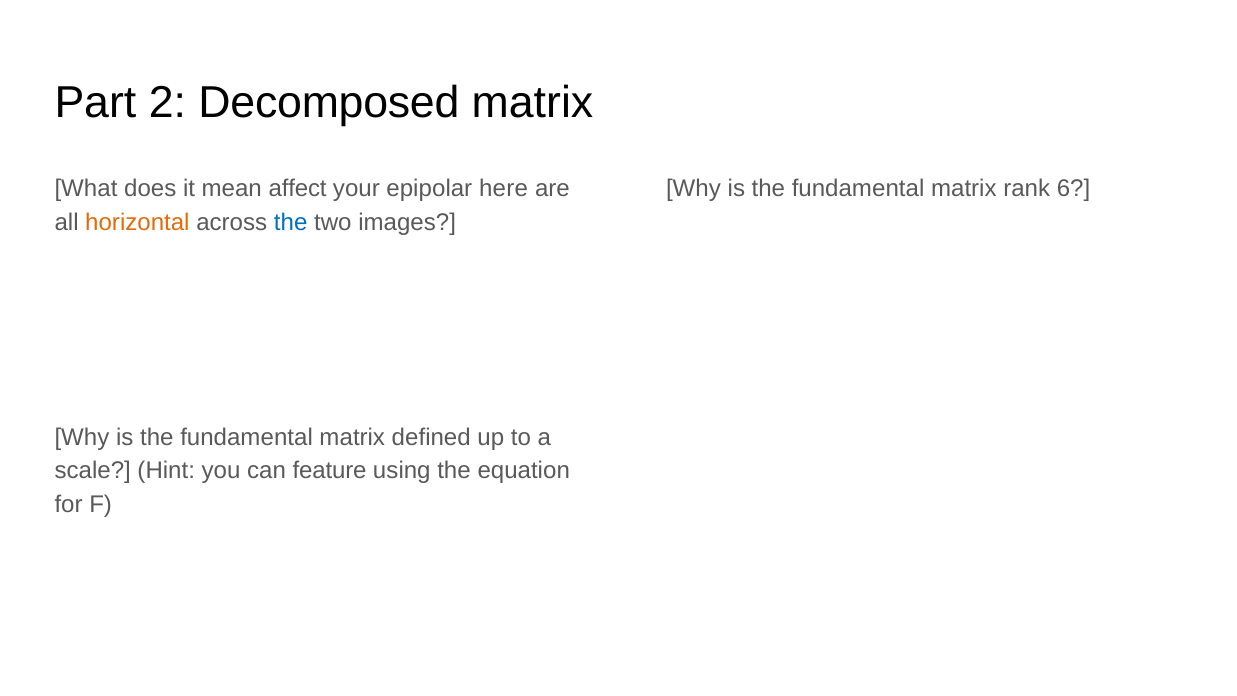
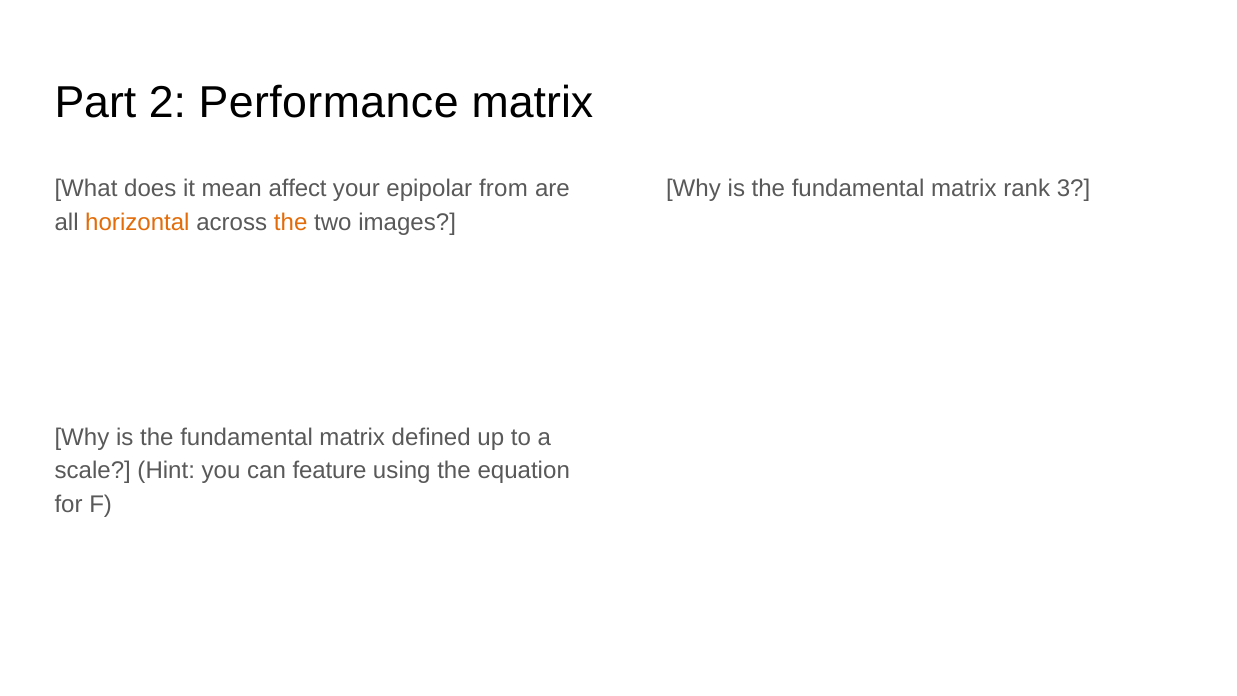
Decomposed: Decomposed -> Performance (329, 102)
here: here -> from (503, 189)
6: 6 -> 3 (1073, 189)
the colour: blue -> orange (291, 222)
